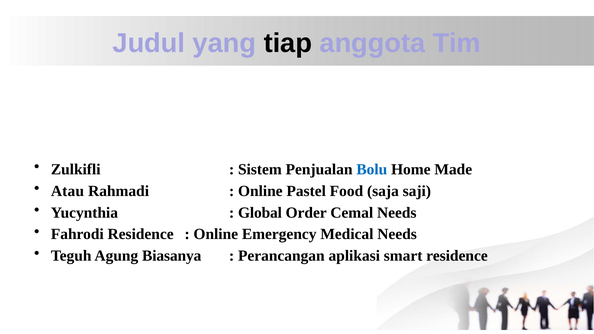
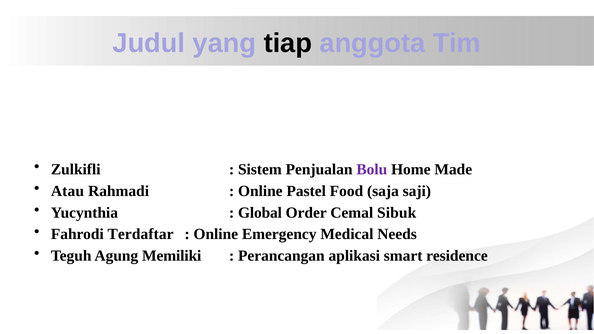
Bolu colour: blue -> purple (372, 169)
Cemal Needs: Needs -> Sibuk (397, 213)
Fahrodi Residence: Residence -> Terdaftar (141, 234)
Biasanya: Biasanya -> Memiliki (172, 256)
